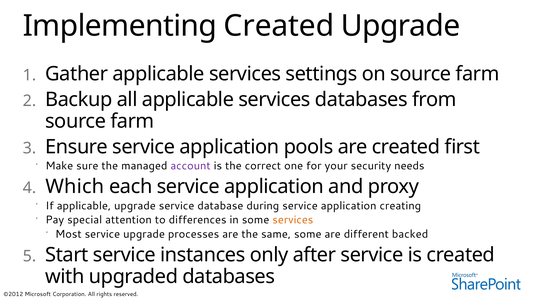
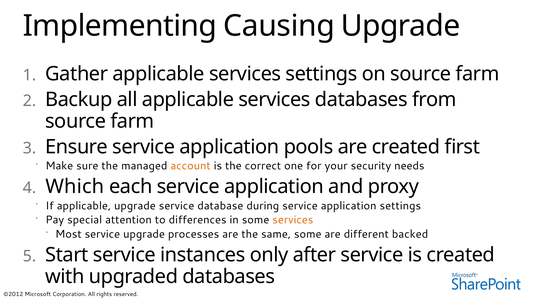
Implementing Created: Created -> Causing (279, 26)
account colour: purple -> orange (191, 166)
application creating: creating -> settings (400, 206)
